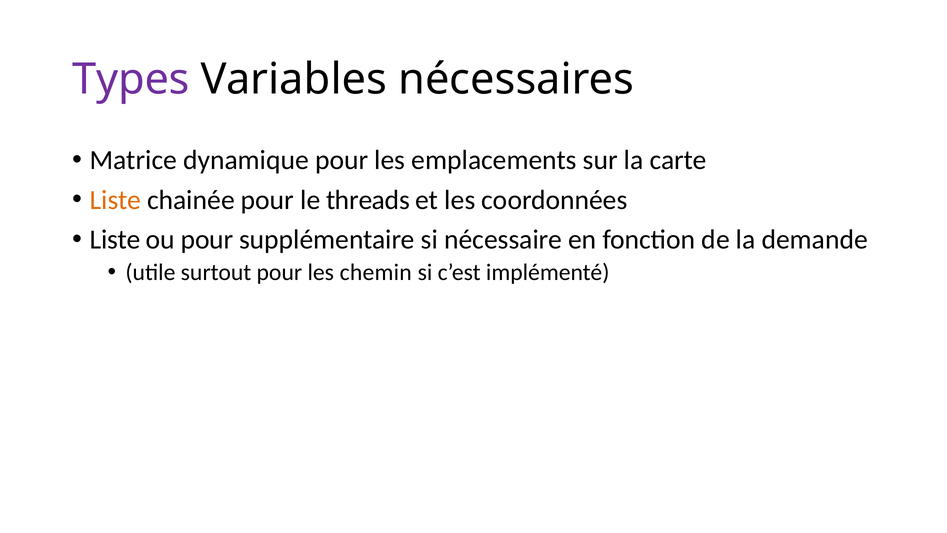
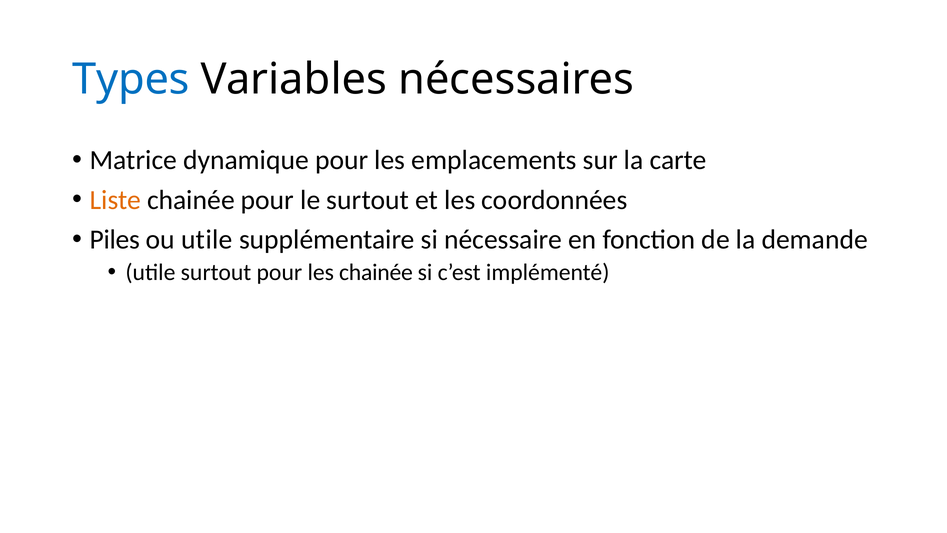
Types colour: purple -> blue (131, 80)
le threads: threads -> surtout (368, 200)
Liste: Liste -> Piles (115, 240)
ou pour: pour -> utile (207, 240)
les chemin: chemin -> chainée (376, 272)
